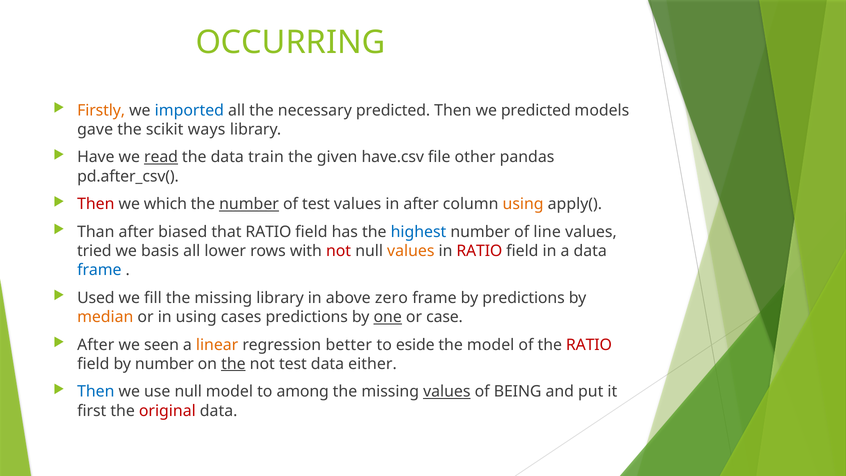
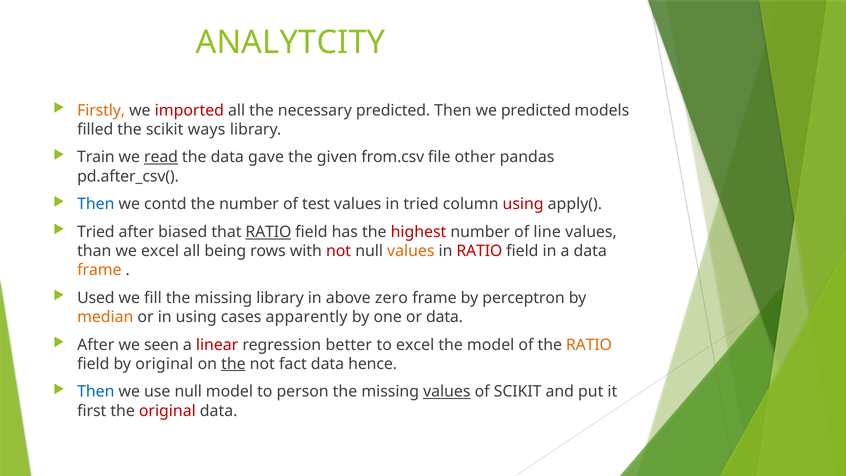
OCCURRING: OCCURRING -> ANALYTCITY (290, 42)
imported colour: blue -> red (189, 110)
gave: gave -> filled (95, 129)
Have: Have -> Train (96, 157)
train: train -> gave (266, 157)
have.csv: have.csv -> from.csv (393, 157)
Then colour: red -> blue (96, 204)
which: which -> contd (165, 204)
number underline: present -> none (249, 204)
in after: after -> tried (421, 204)
using colour: orange -> red (523, 204)
Than: Than -> Tried (96, 232)
RATIO underline: none -> present (268, 232)
highest colour: blue -> red (418, 232)
tried: tried -> than (94, 251)
we basis: basis -> excel (160, 251)
lower: lower -> being (225, 251)
frame colour: blue -> orange (99, 270)
by predictions: predictions -> perceptron (524, 298)
cases predictions: predictions -> apparently (307, 317)
one underline: present -> none (388, 317)
or case: case -> data (445, 317)
linear colour: orange -> red (217, 345)
to eside: eside -> excel (415, 345)
RATIO colour: red -> orange (589, 345)
by number: number -> original (164, 364)
not test: test -> fact (293, 364)
either: either -> hence (373, 364)
among: among -> person (303, 392)
of BEING: BEING -> SCIKIT (518, 392)
